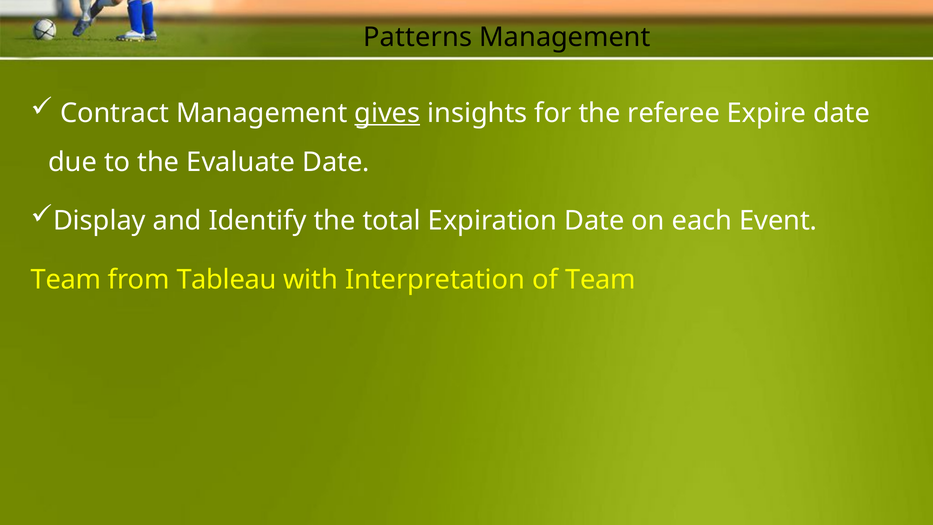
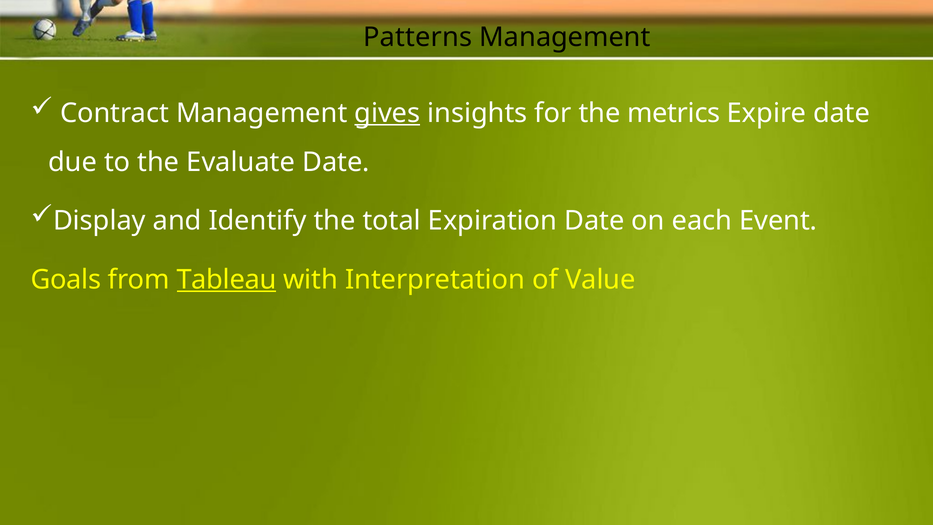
referee: referee -> metrics (674, 113)
Team: Team -> Goals (66, 279)
Tableau underline: none -> present (227, 279)
of Team: Team -> Value (600, 279)
